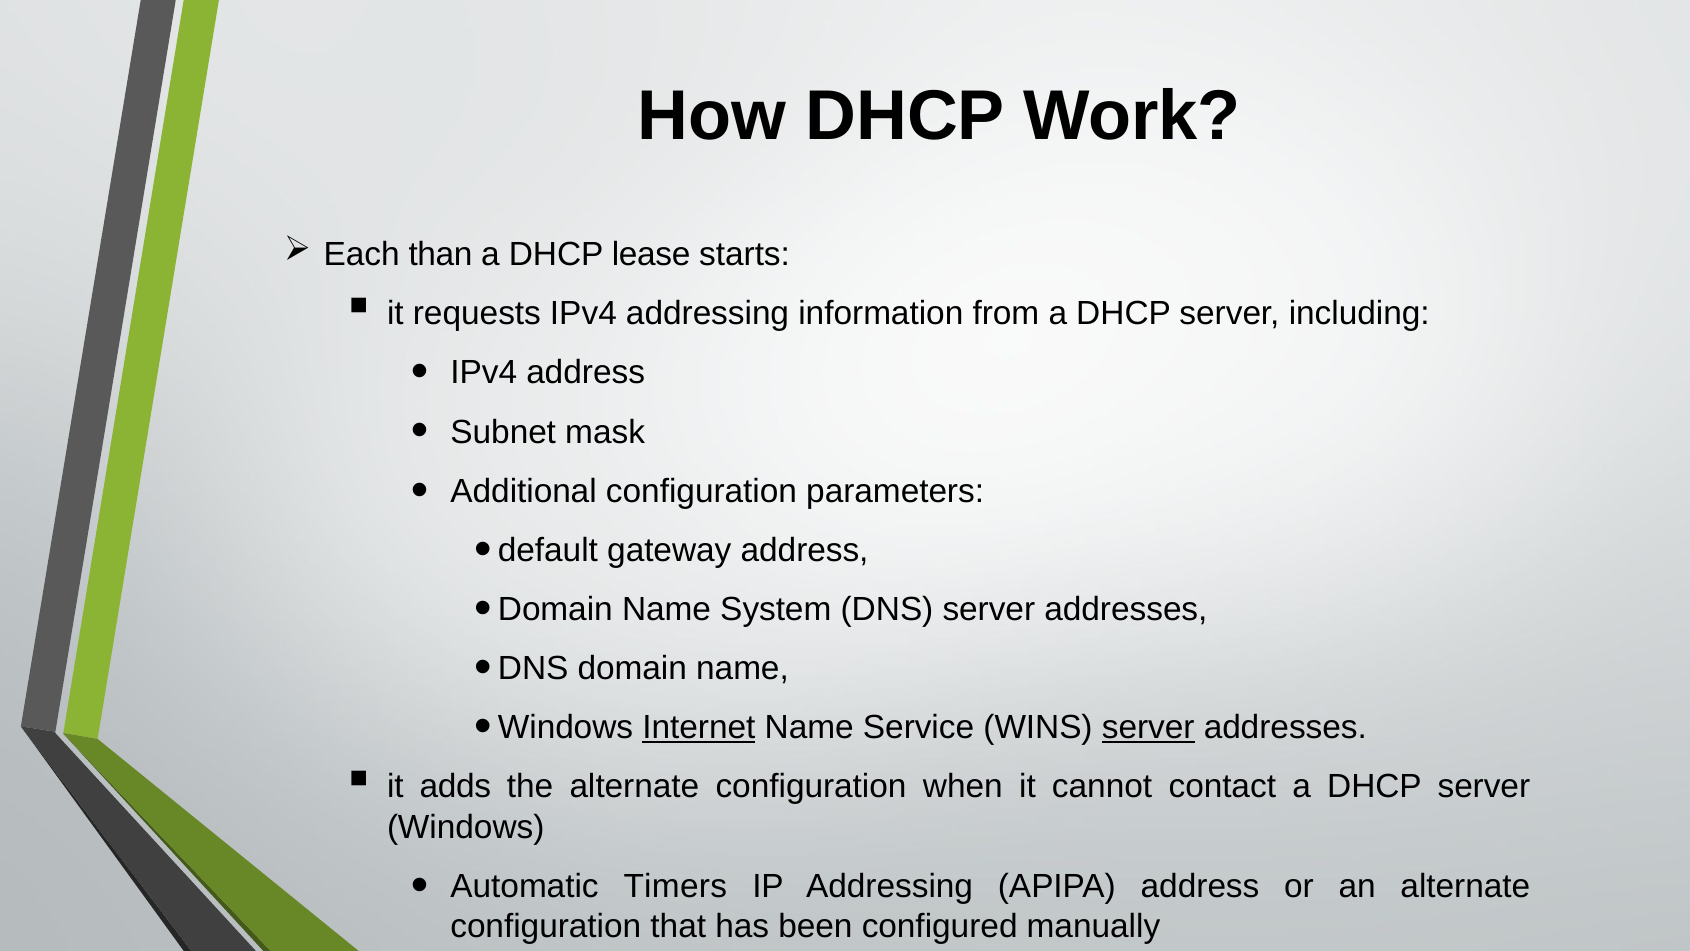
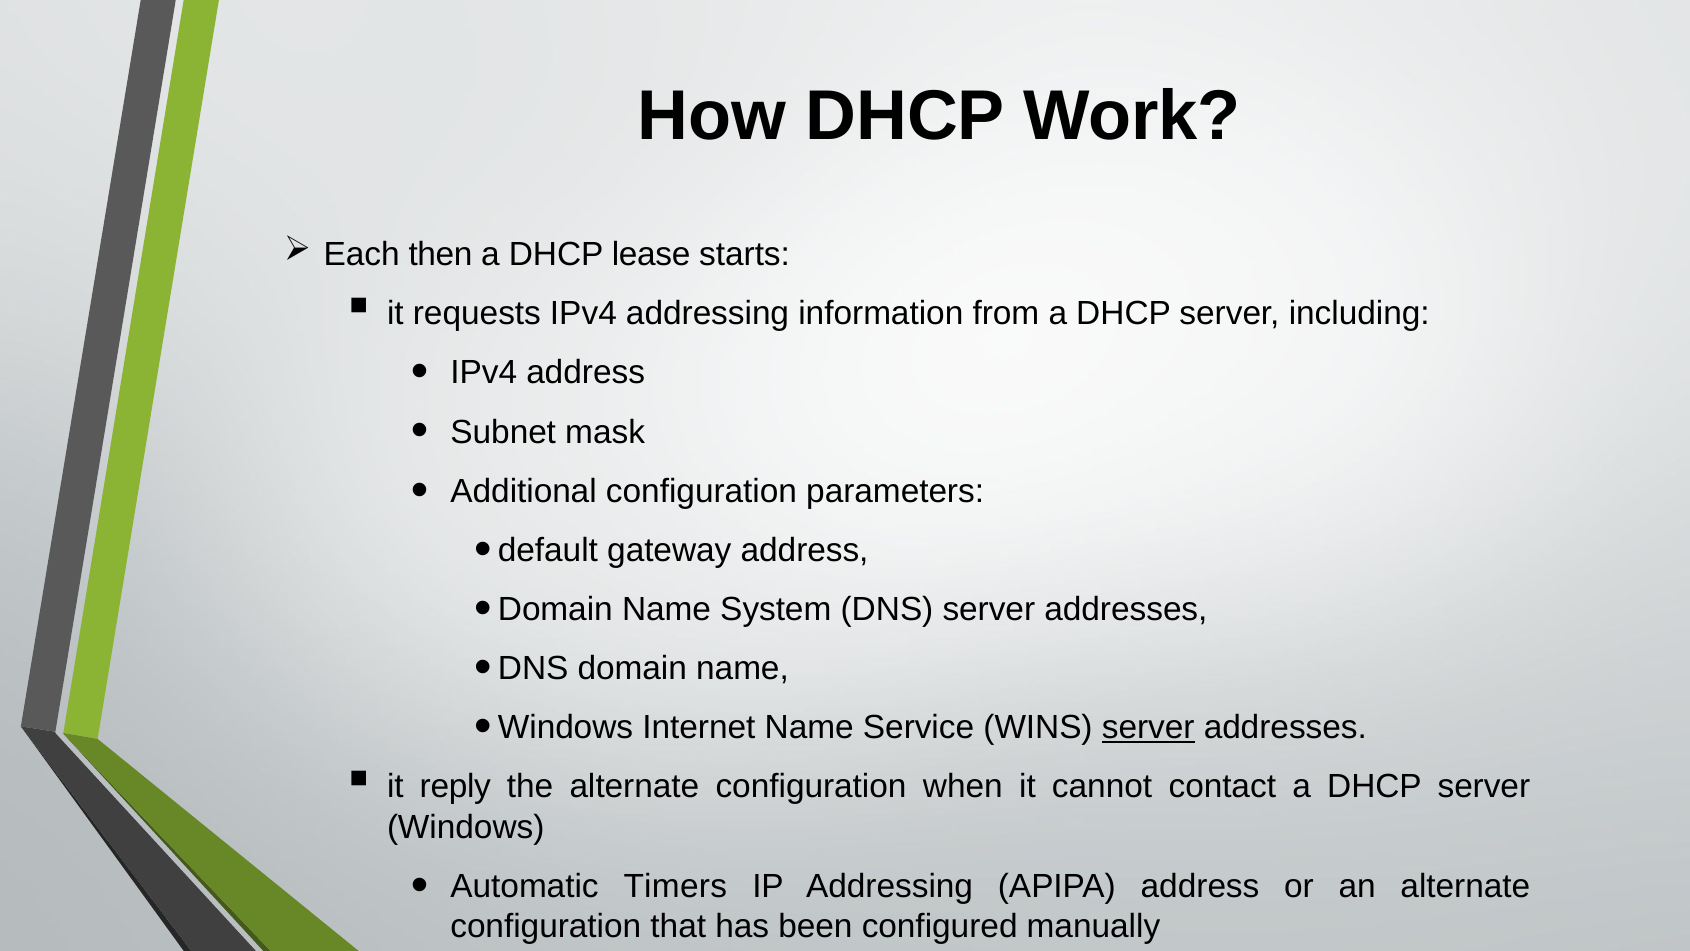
than: than -> then (441, 254)
Internet underline: present -> none (699, 727)
adds: adds -> reply (455, 787)
